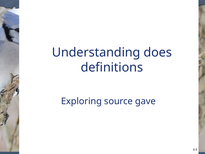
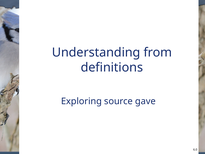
does: does -> from (158, 52)
